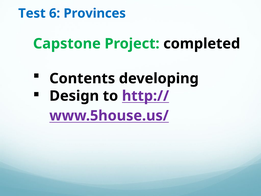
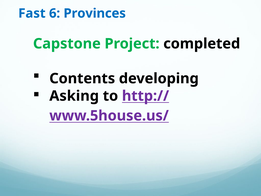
Test: Test -> Fast (32, 13)
Design: Design -> Asking (74, 96)
